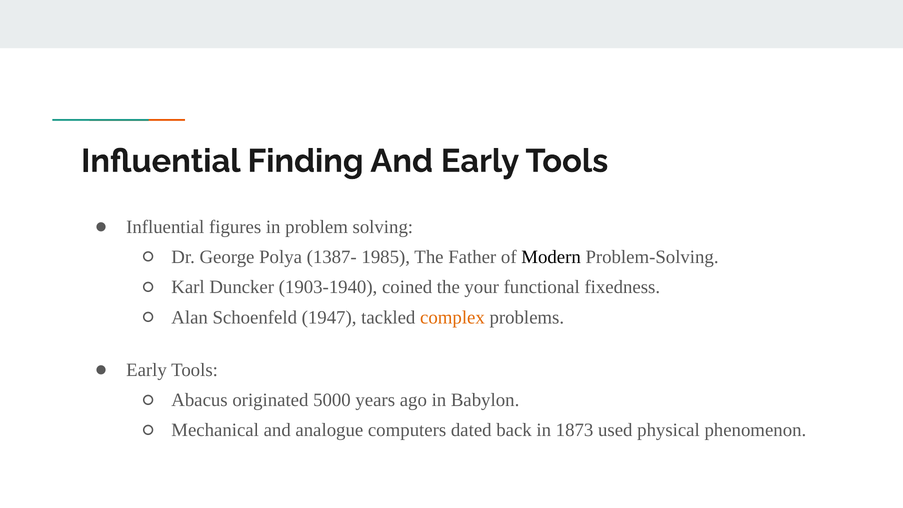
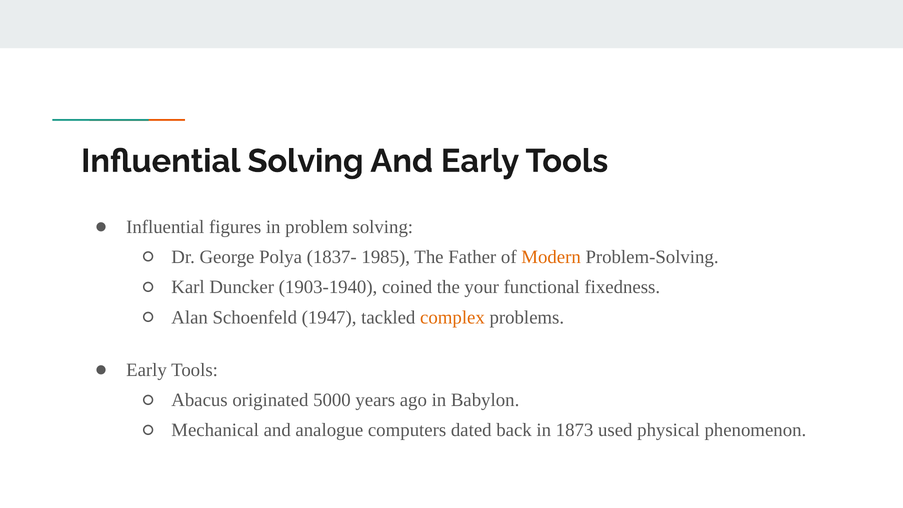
Influential Finding: Finding -> Solving (306, 161)
1387-: 1387- -> 1837- (332, 257)
Modern colour: black -> orange (551, 257)
